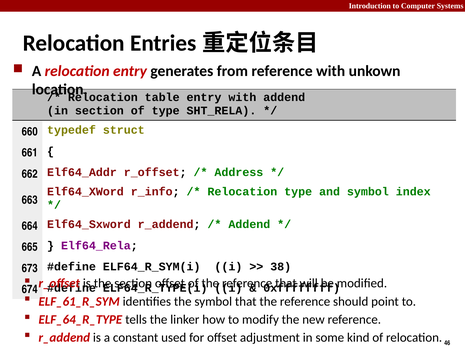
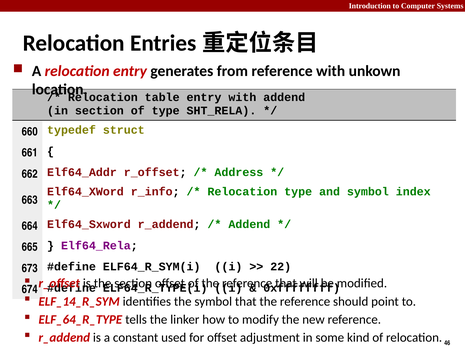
38: 38 -> 22 (281, 267)
ELF_61_R_SYM: ELF_61_R_SYM -> ELF_14_R_SYM (79, 301)
